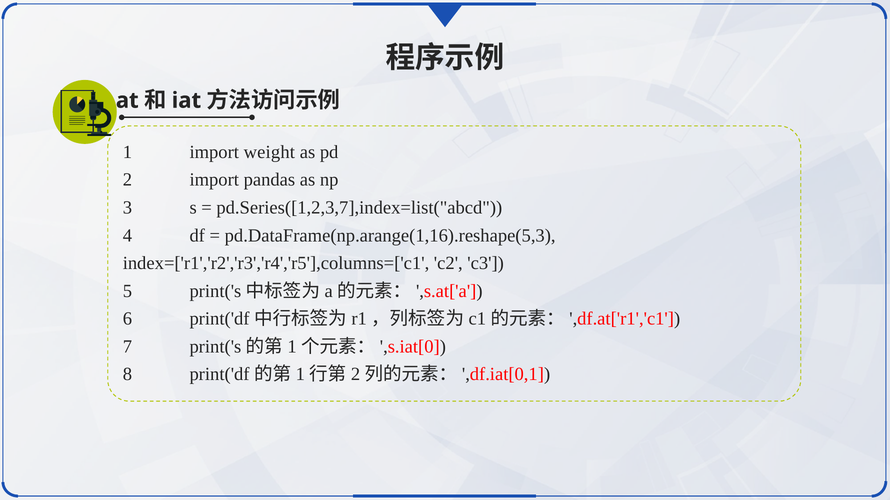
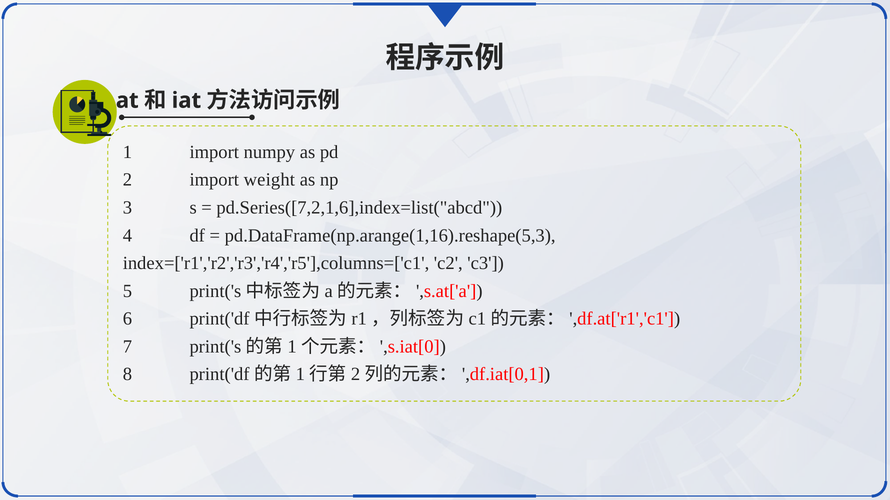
weight: weight -> numpy (269, 152)
pandas: pandas -> weight (269, 180)
pd.Series([1,2,3,7],index=list("abcd: pd.Series([1,2,3,7],index=list("abcd -> pd.Series([7,2,1,6],index=list("abcd (359, 208)
